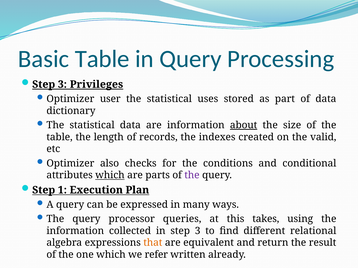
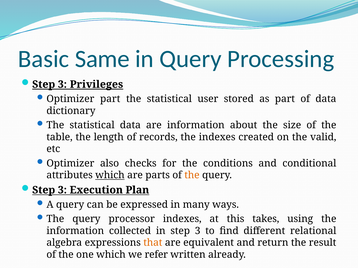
Basic Table: Table -> Same (102, 59)
Optimizer user: user -> part (110, 99)
uses: uses -> user (208, 99)
about underline: present -> none (244, 125)
the colour: purple -> orange (192, 176)
1: 1 -> 3 (62, 190)
processor queries: queries -> indexes (182, 219)
